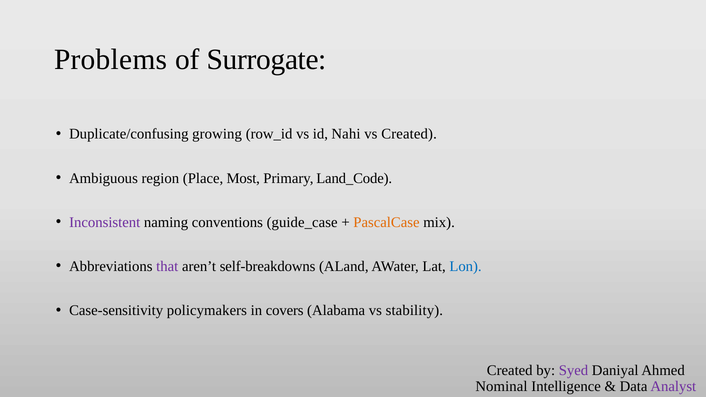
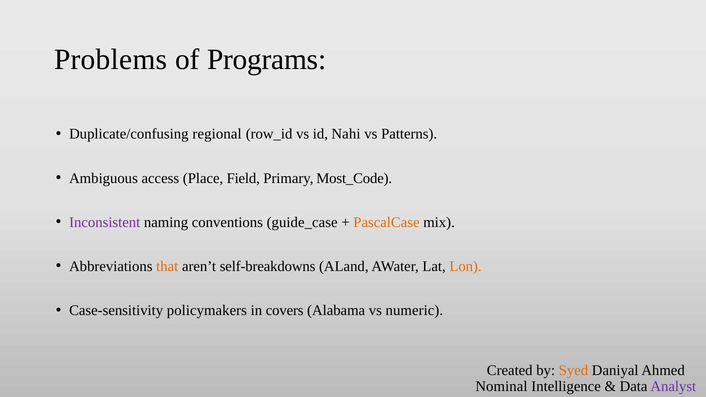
Surrogate: Surrogate -> Programs (267, 59)
growing: growing -> regional (217, 134)
vs Created: Created -> Patterns (409, 134)
region: region -> access (160, 178)
Most: Most -> Field (243, 178)
Land_Code: Land_Code -> Most_Code (354, 178)
that colour: purple -> orange (167, 267)
Lon colour: blue -> orange (466, 267)
stability: stability -> numeric (414, 311)
Syed colour: purple -> orange (573, 371)
